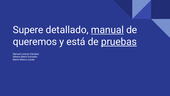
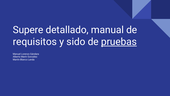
manual underline: present -> none (107, 30)
queremos: queremos -> requisitos (35, 42)
está: está -> sido (76, 42)
